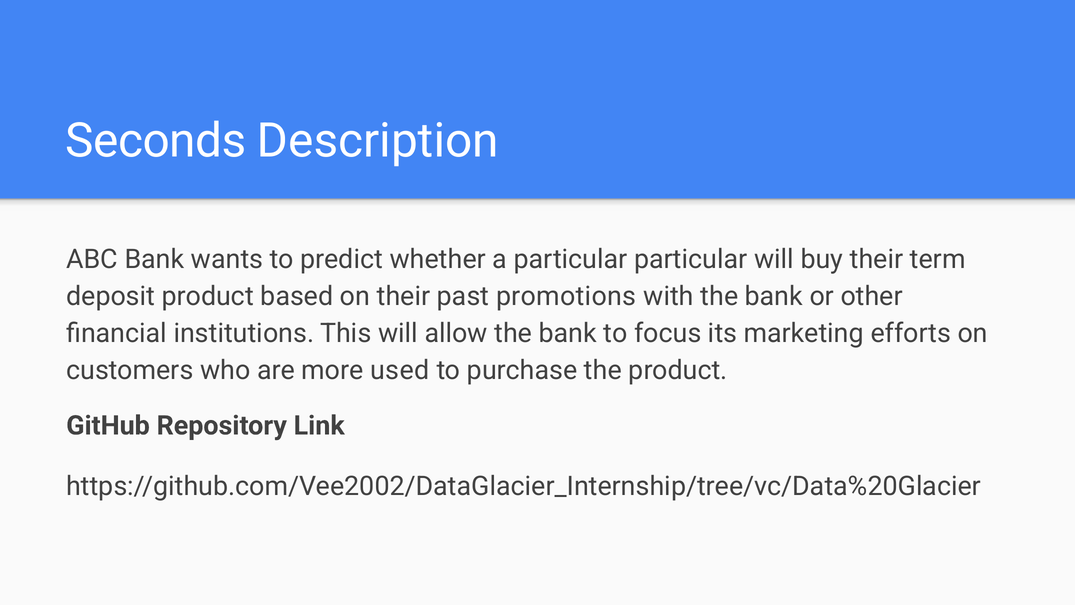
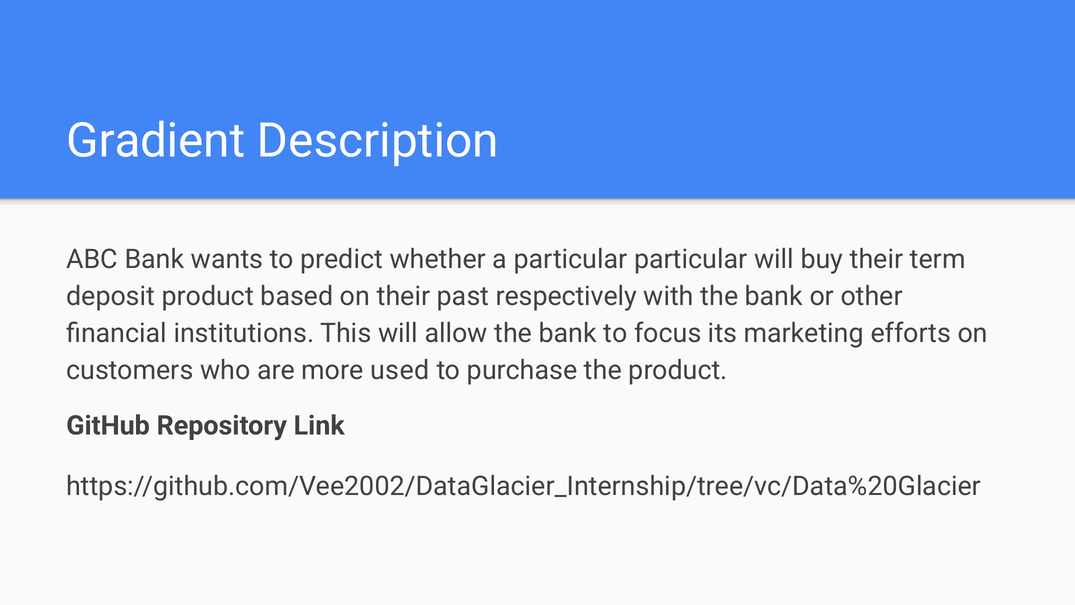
Seconds: Seconds -> Gradient (156, 141)
promotions: promotions -> respectively (566, 296)
